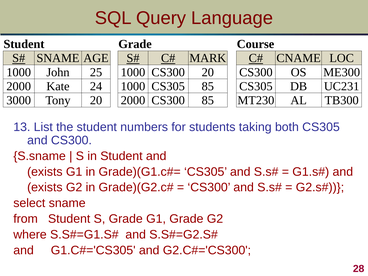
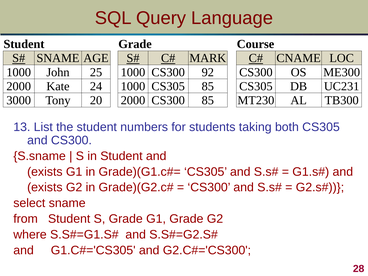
CS300 20: 20 -> 92 (208, 72)
